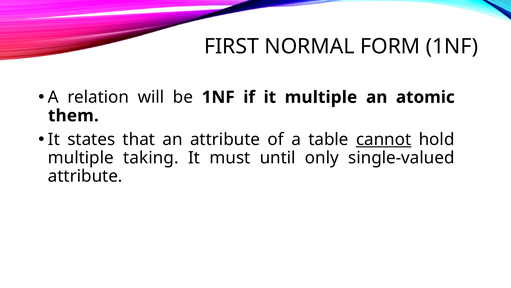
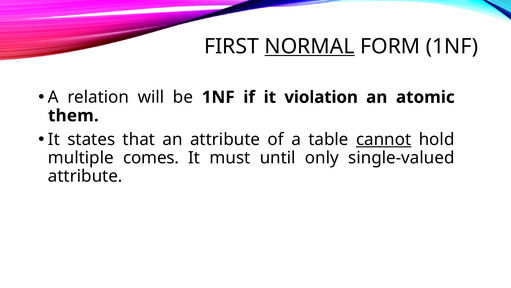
NORMAL underline: none -> present (310, 46)
it multiple: multiple -> violation (321, 97)
taking: taking -> comes (151, 158)
